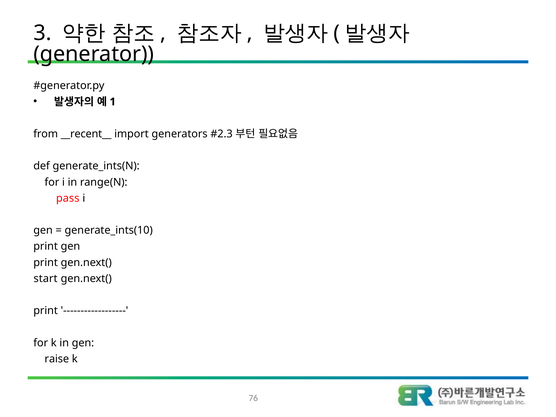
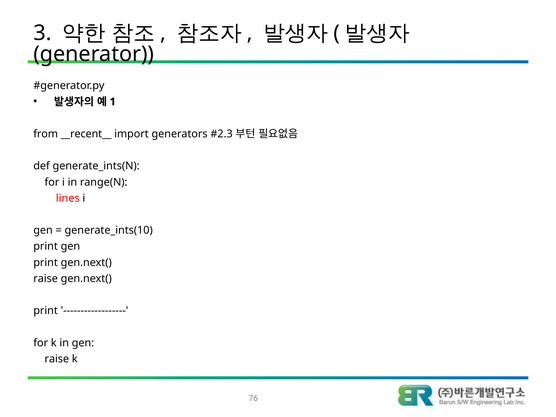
pass: pass -> lines (68, 198)
start: start -> raise (46, 279)
